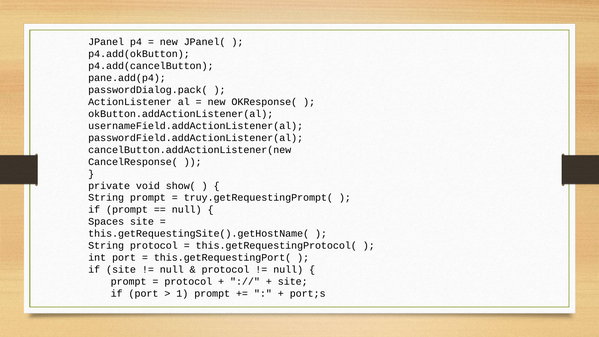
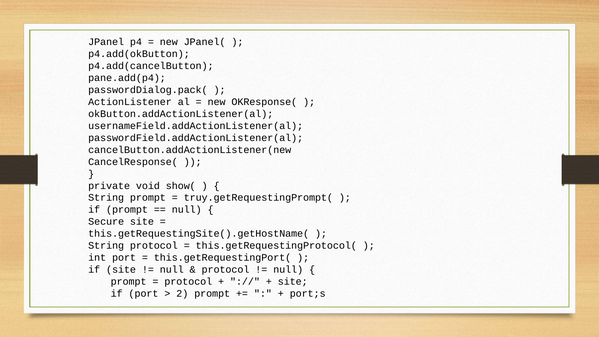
Spaces: Spaces -> Secure (106, 222)
1: 1 -> 2 (182, 293)
